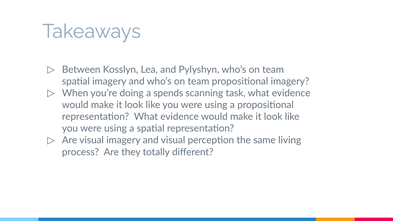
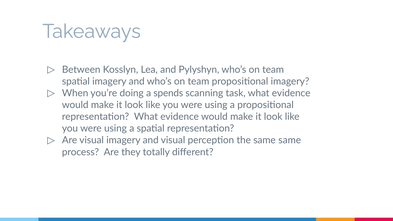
same living: living -> same (290, 140)
